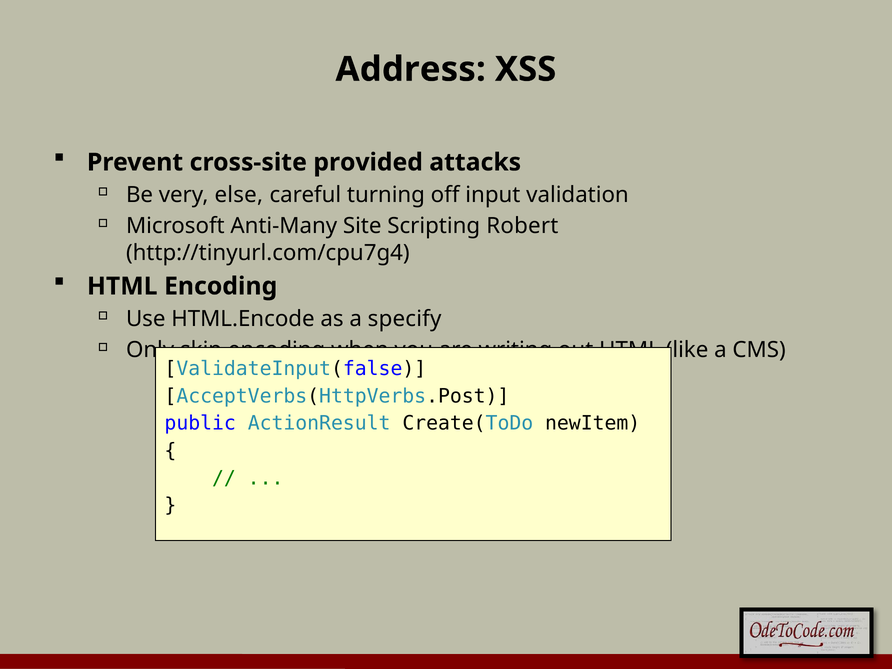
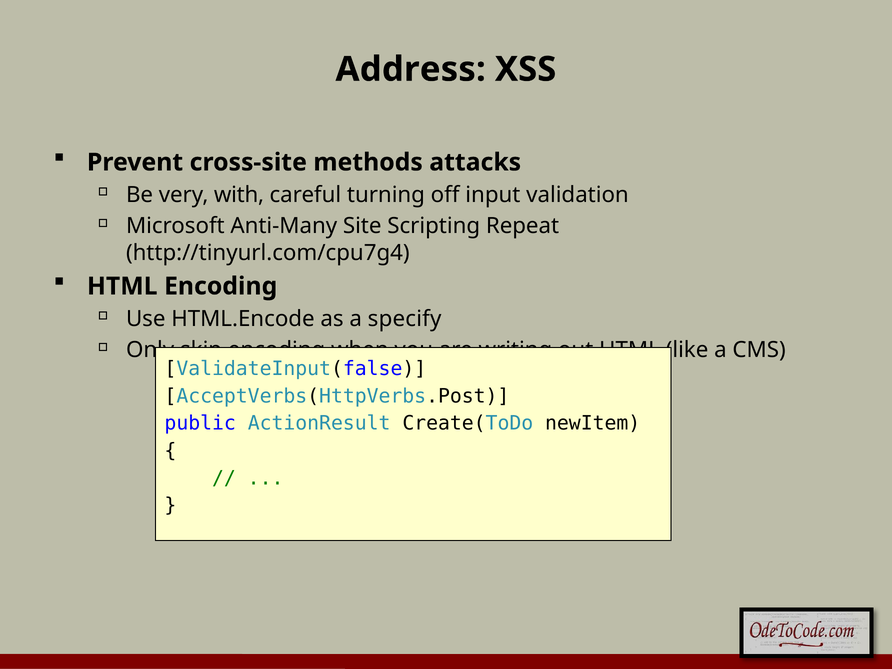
provided: provided -> methods (368, 162)
else: else -> with (239, 195)
Robert: Robert -> Repeat (523, 226)
